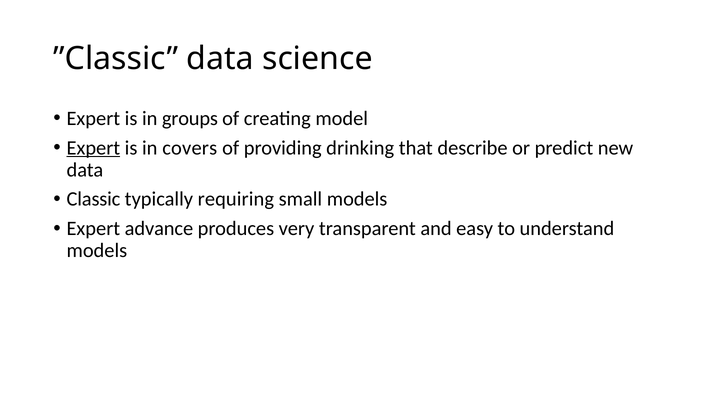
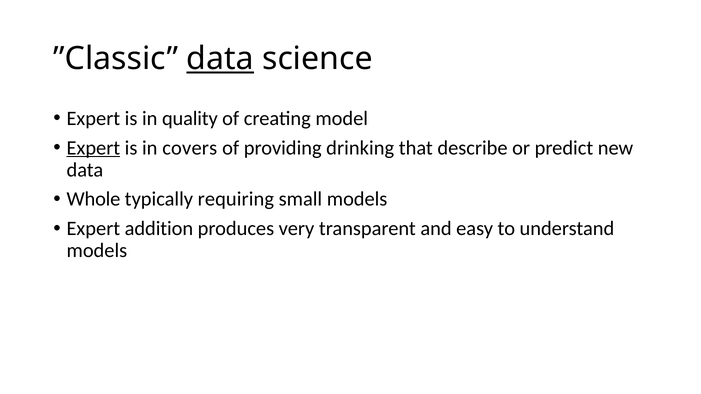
data underline: none -> present (220, 59)
groups: groups -> quality (190, 119)
Classic: Classic -> Whole (93, 199)
advance: advance -> addition (159, 229)
